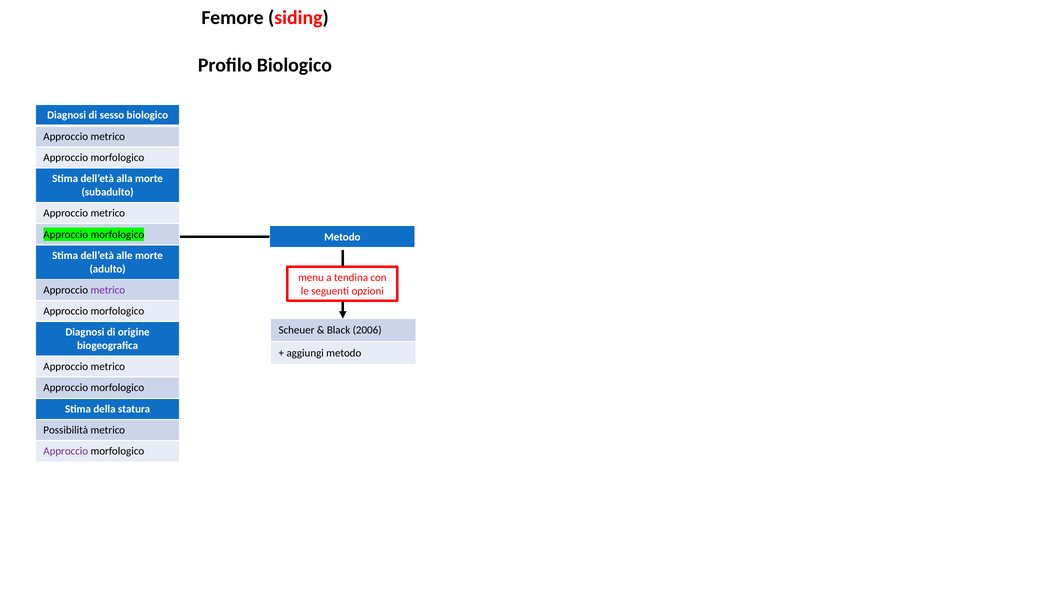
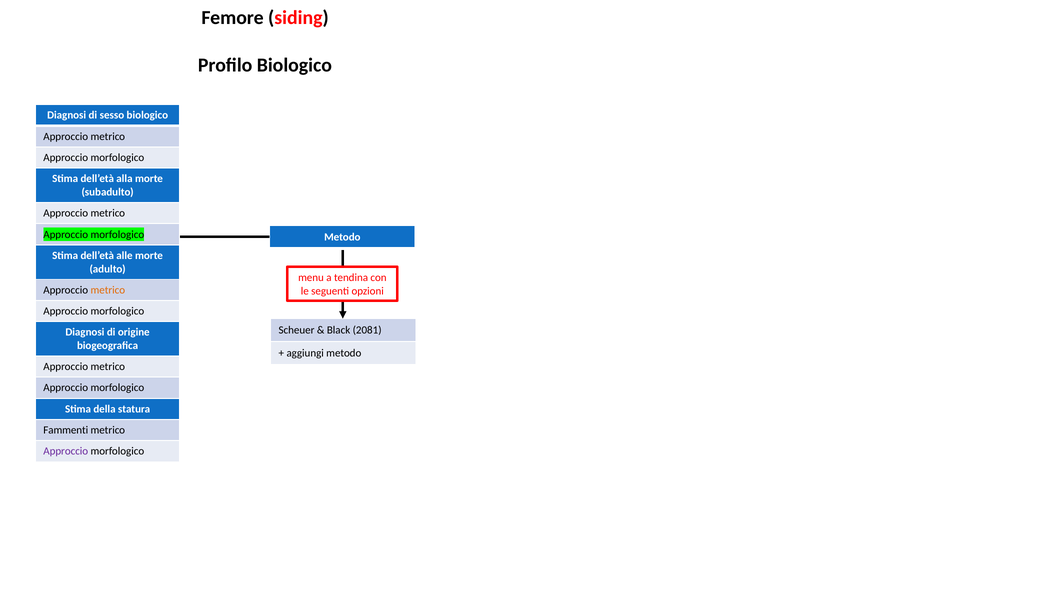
metrico colour: purple -> orange (108, 290)
2006: 2006 -> 2081 (367, 330)
Possibilità: Possibilità -> Fammenti (66, 430)
